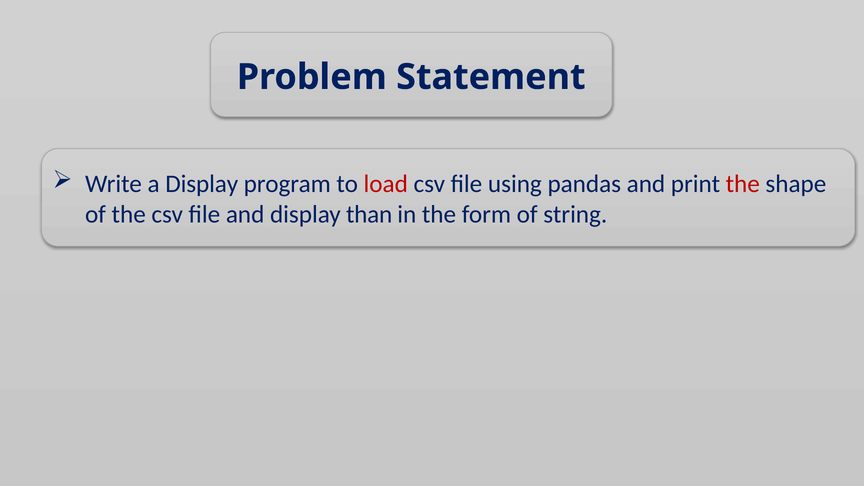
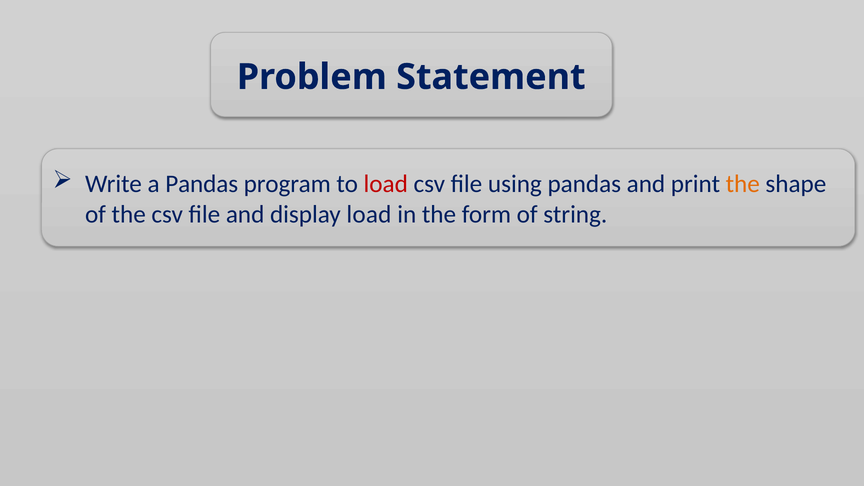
a Display: Display -> Pandas (202, 184)
the colour: red -> orange (743, 184)
display than: than -> load (369, 214)
